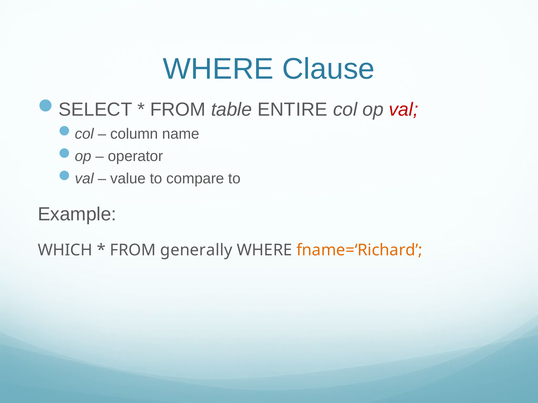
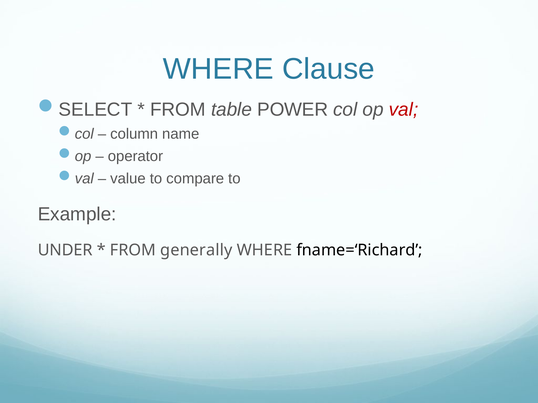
ENTIRE: ENTIRE -> POWER (293, 109)
WHICH: WHICH -> UNDER (65, 250)
fname=‘Richard colour: orange -> black (359, 250)
